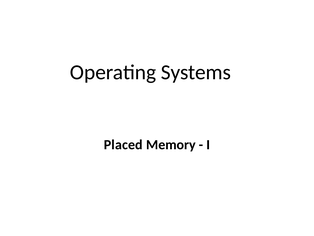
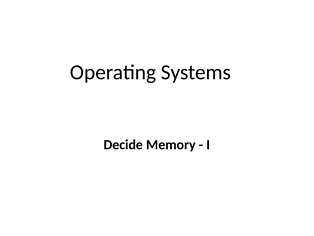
Placed: Placed -> Decide (123, 144)
